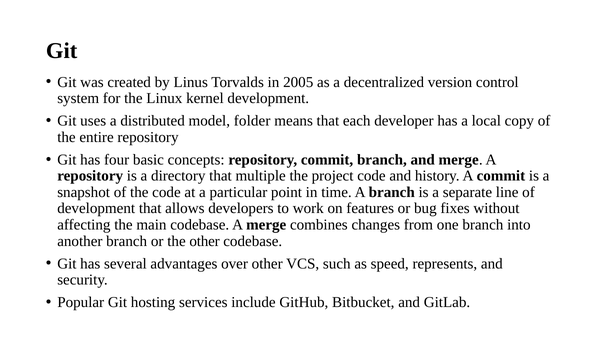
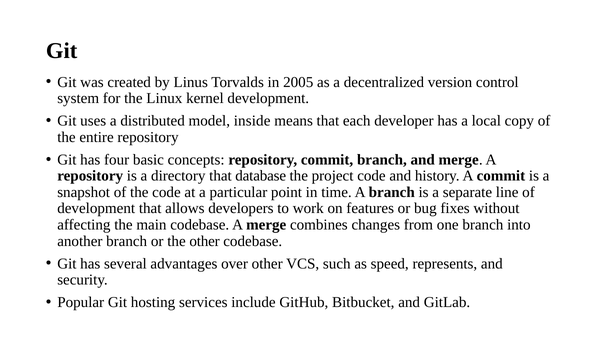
folder: folder -> inside (252, 121)
multiple: multiple -> database (261, 176)
